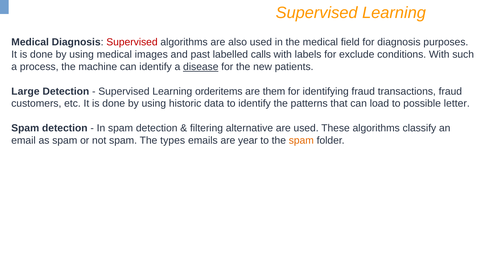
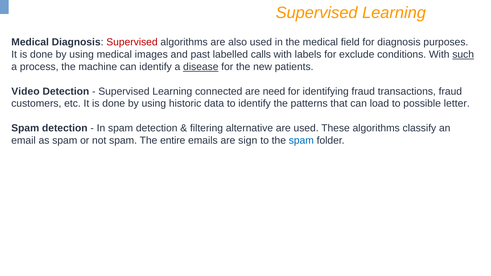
such underline: none -> present (463, 55)
Large: Large -> Video (25, 91)
orderitems: orderitems -> connected (219, 91)
them: them -> need (274, 91)
types: types -> entire (173, 141)
year: year -> sign (248, 141)
spam colour: orange -> blue (301, 141)
